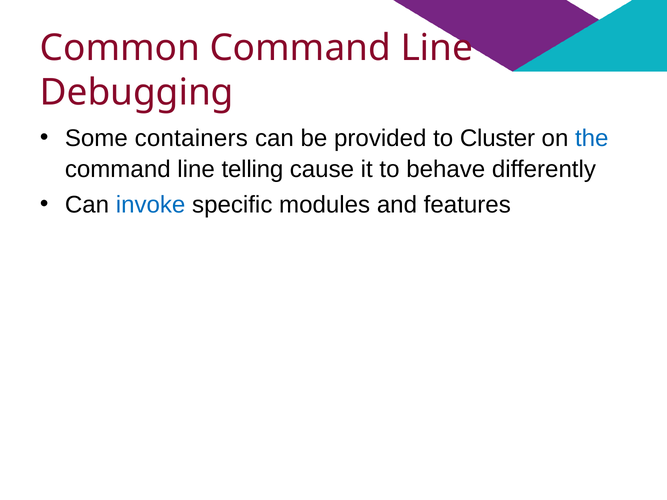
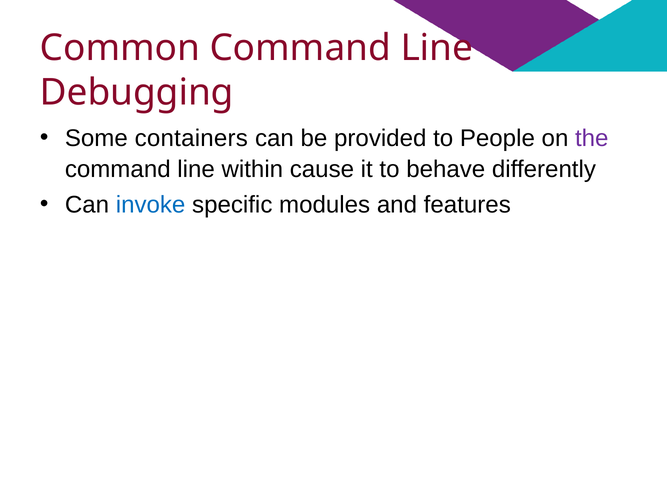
Cluster: Cluster -> People (497, 138)
the colour: blue -> purple (592, 138)
telling: telling -> within (252, 169)
